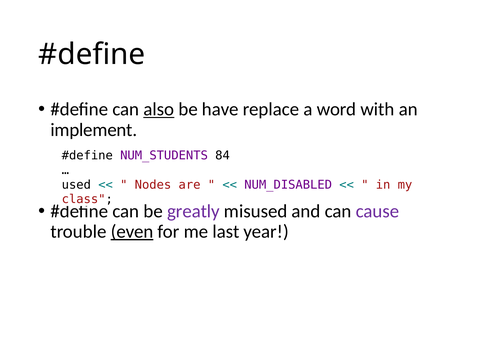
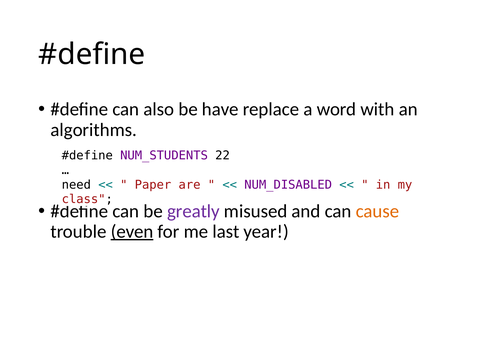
also underline: present -> none (159, 110)
implement: implement -> algorithms (94, 130)
84: 84 -> 22 (223, 156)
used: used -> need (76, 185)
Nodes: Nodes -> Paper (153, 185)
cause colour: purple -> orange (377, 211)
